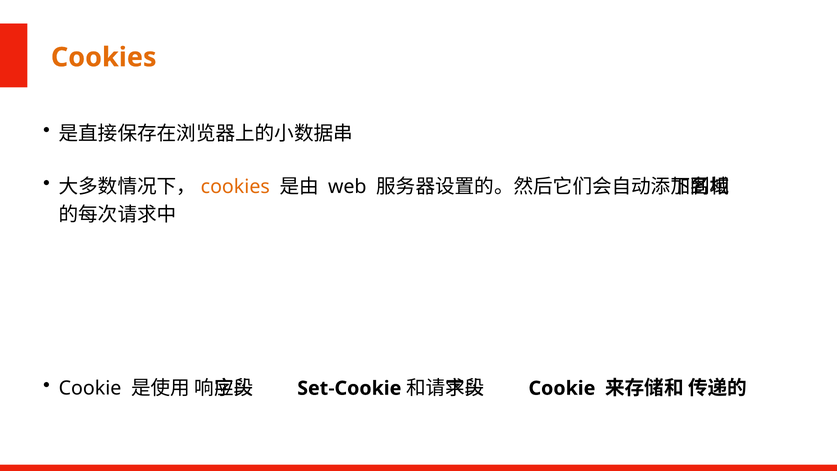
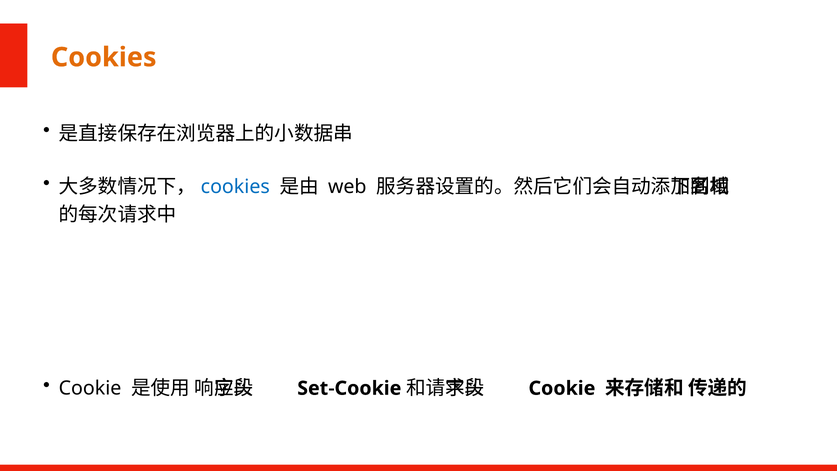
cookies colour: orange -> blue (235, 187)
